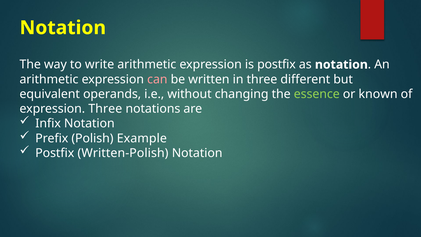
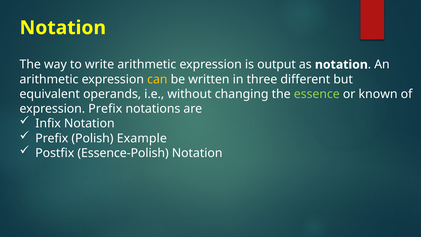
is postfix: postfix -> output (276, 65)
can colour: pink -> yellow (157, 79)
expression Three: Three -> Prefix (105, 109)
Written-Polish: Written-Polish -> Essence-Polish (123, 153)
